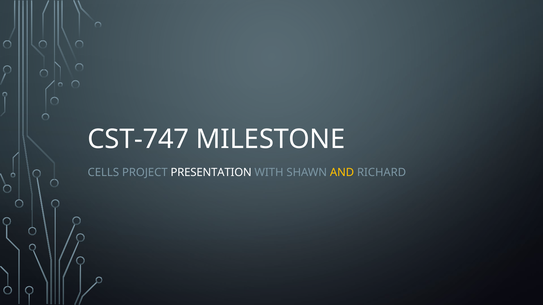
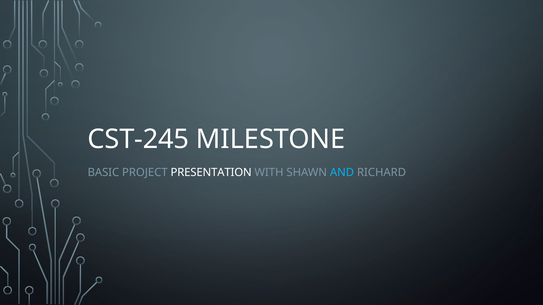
CST-747: CST-747 -> CST-245 (138, 139)
CELLS: CELLS -> BASIC (103, 173)
AND colour: yellow -> light blue (342, 173)
